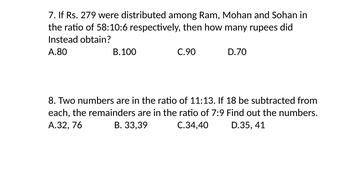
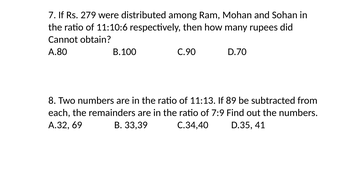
58:10:6: 58:10:6 -> 11:10:6 (112, 27)
Instead: Instead -> Cannot (63, 39)
18: 18 -> 89 (231, 100)
76: 76 -> 69 (77, 125)
